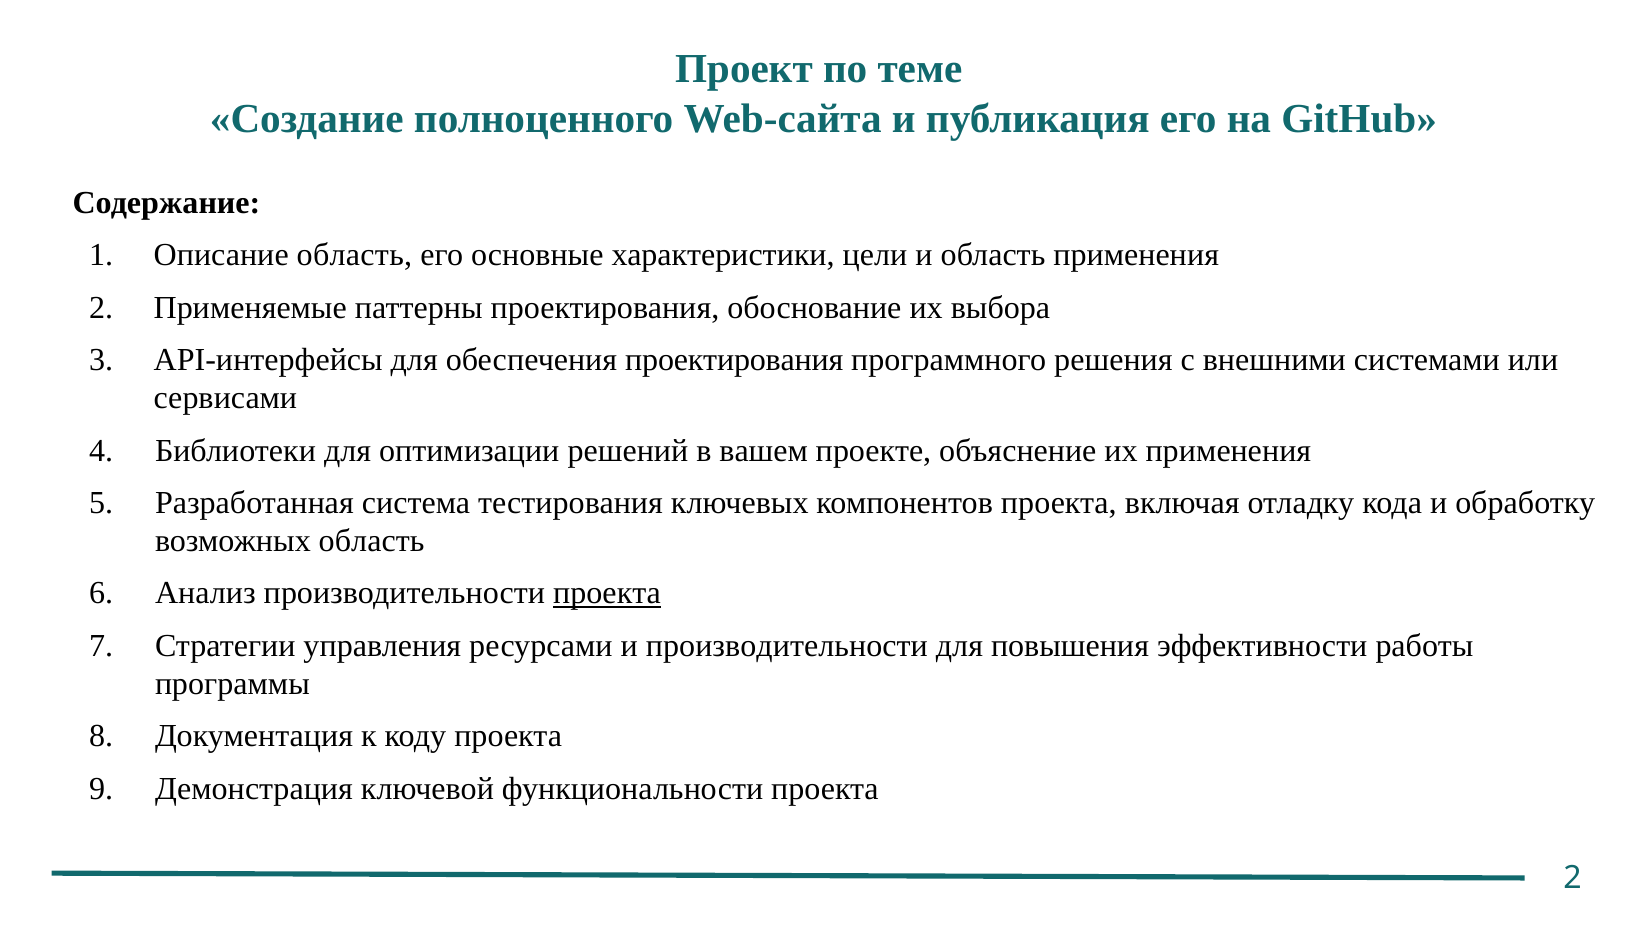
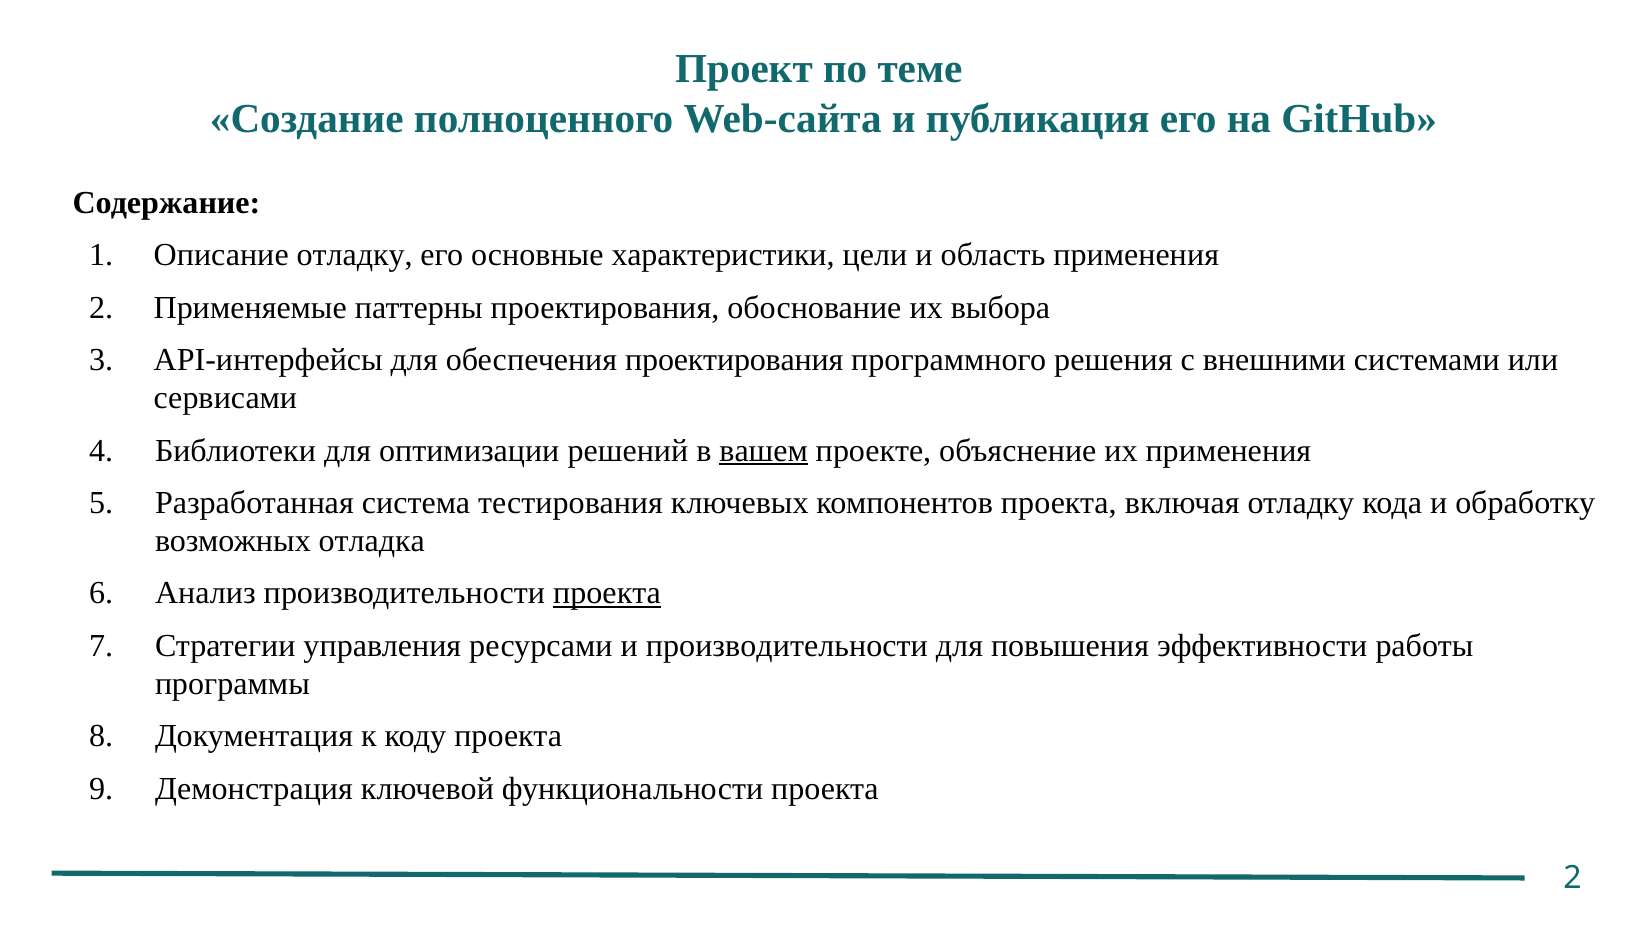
Описание область: область -> отладку (355, 255)
вашем underline: none -> present (764, 450)
возможных область: область -> отладка (372, 541)
